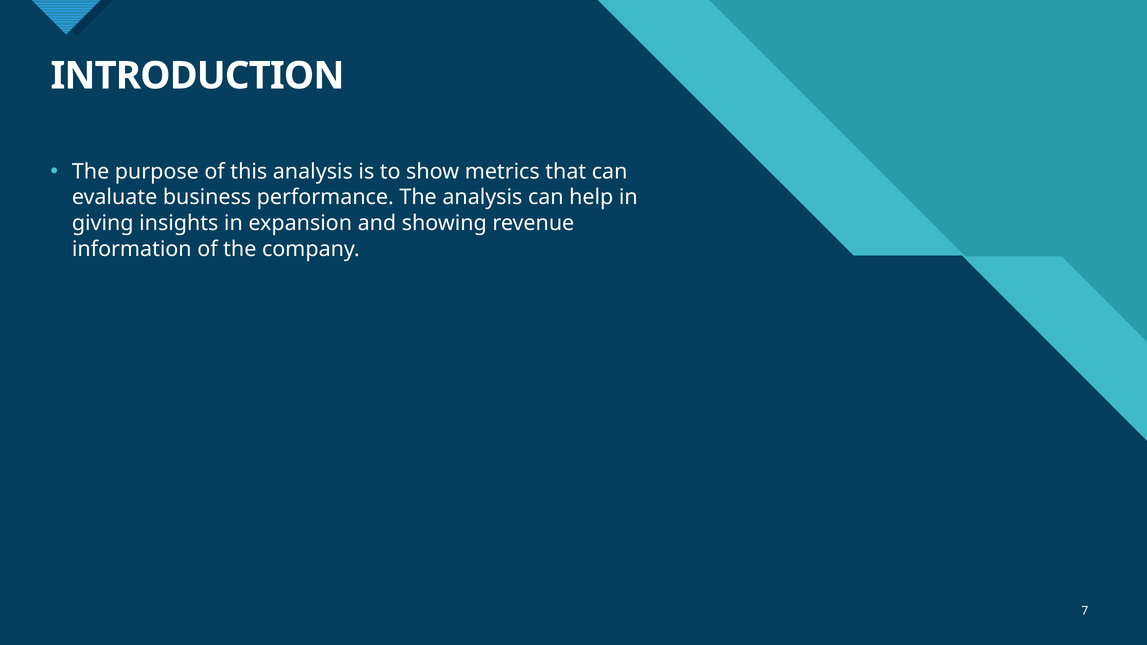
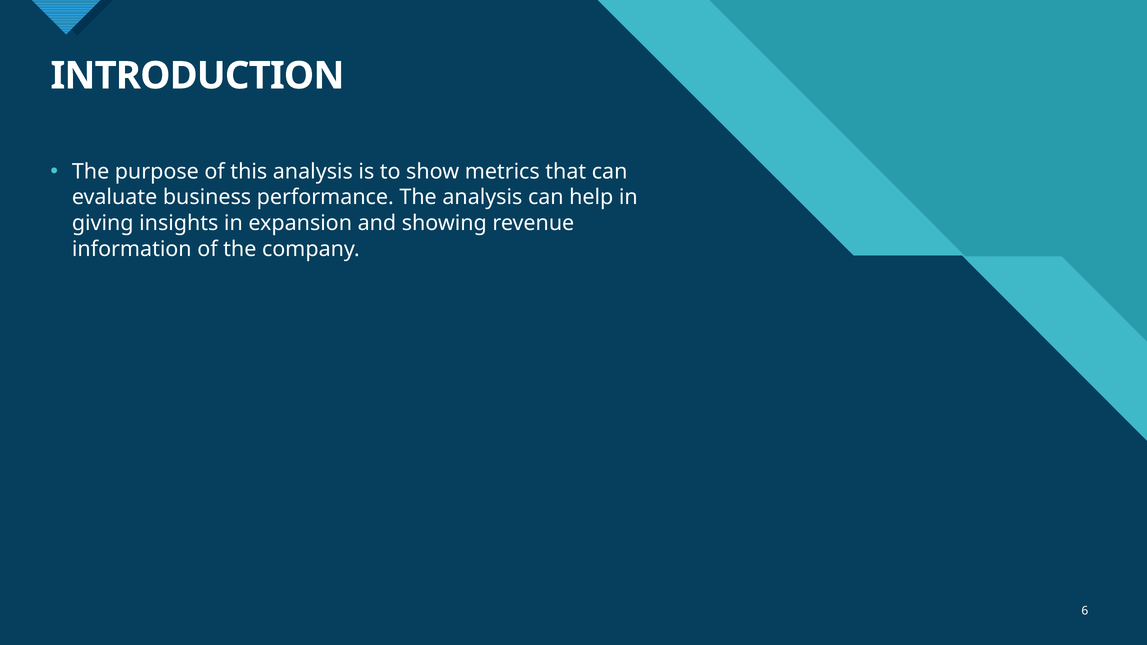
7: 7 -> 6 (1085, 611)
